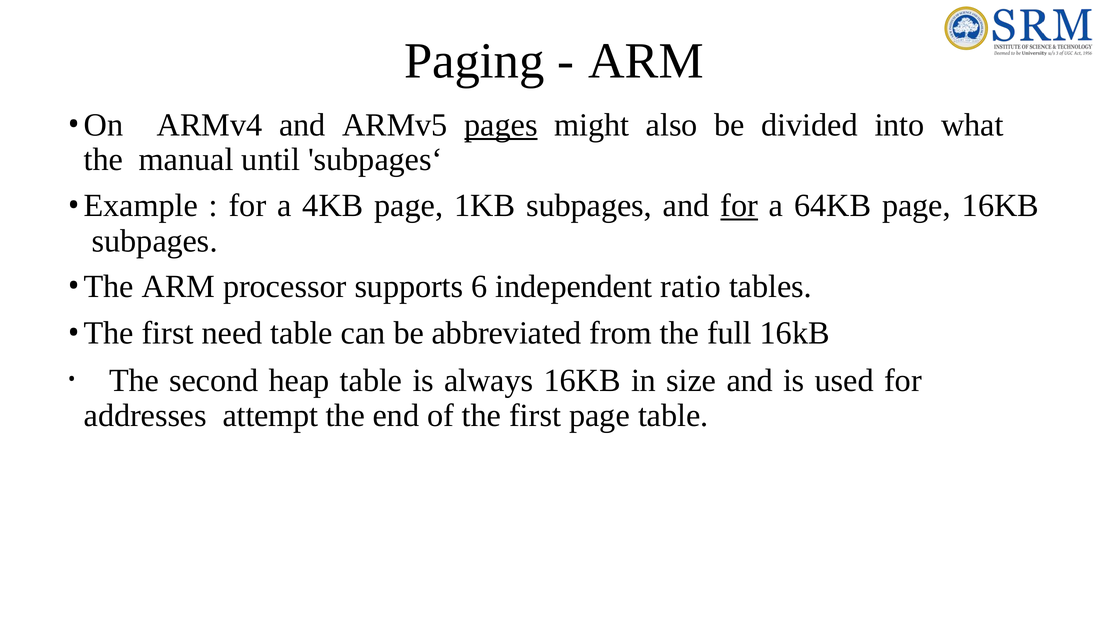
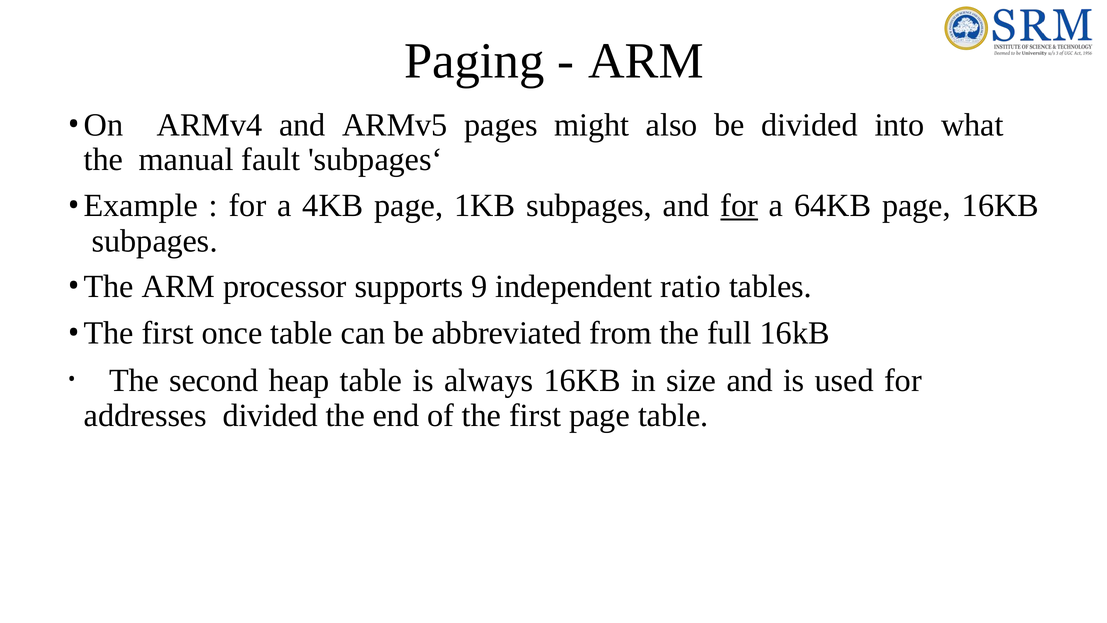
pages underline: present -> none (501, 125)
until: until -> fault (271, 159)
6: 6 -> 9 (479, 286)
need: need -> once (232, 333)
addresses attempt: attempt -> divided (270, 416)
